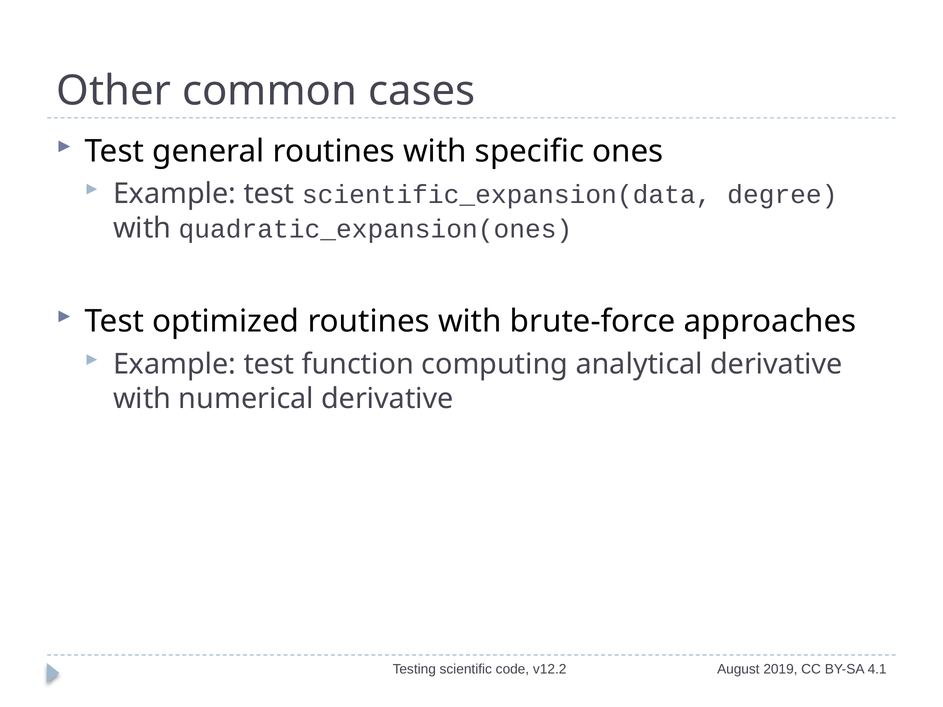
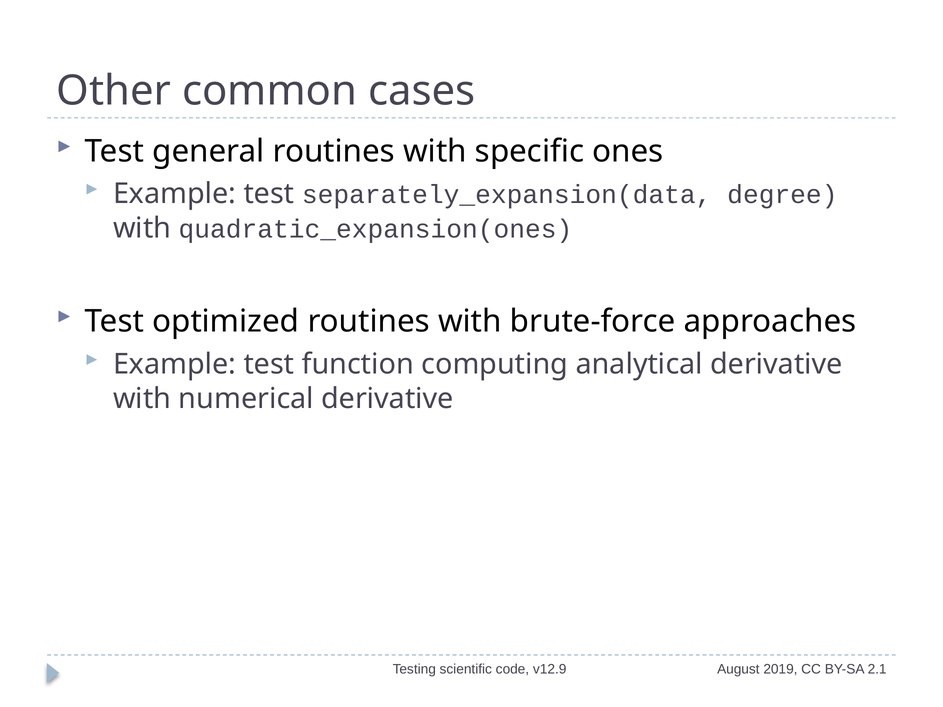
scientific_expansion(data: scientific_expansion(data -> separately_expansion(data (507, 195)
v12.2: v12.2 -> v12.9 (550, 669)
4.1: 4.1 -> 2.1 (877, 669)
